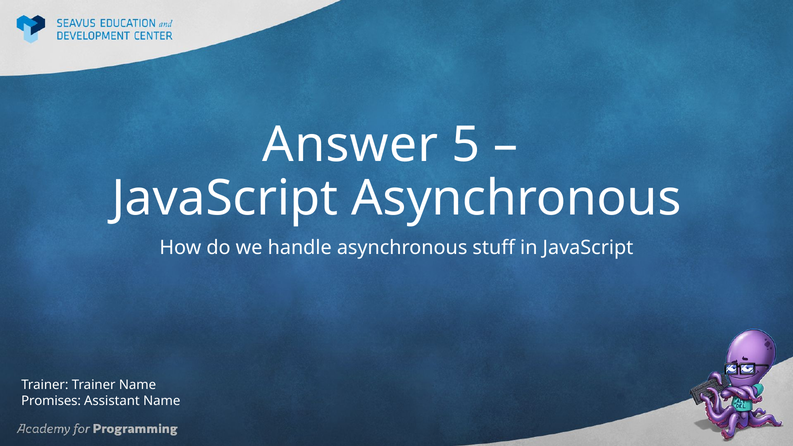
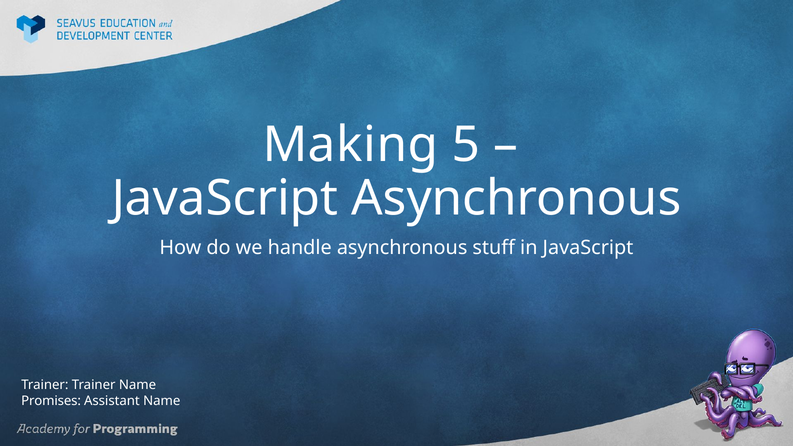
Answer: Answer -> Making (350, 145)
